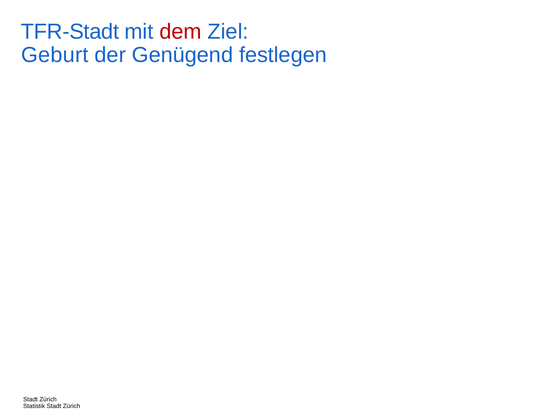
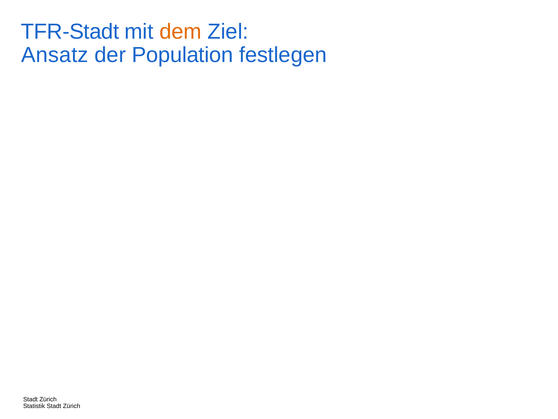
dem colour: red -> orange (181, 32)
Geburt: Geburt -> Ansatz (55, 55)
Genügend: Genügend -> Population (183, 55)
